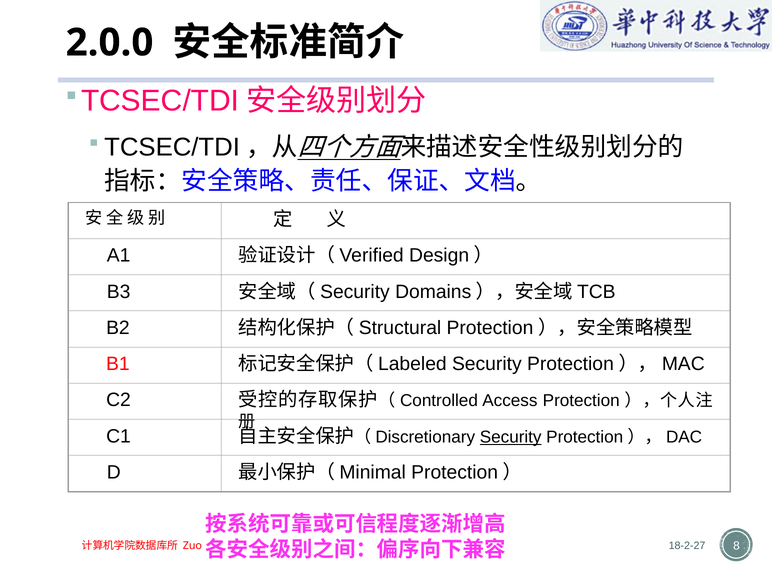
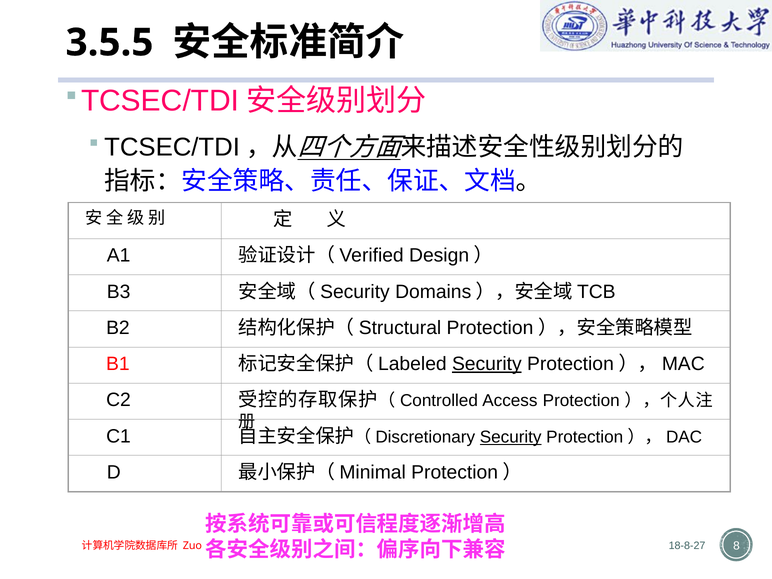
2.0.0: 2.0.0 -> 3.5.5 (110, 43)
Security underline: none -> present (487, 364)
18-2-27: 18-2-27 -> 18-8-27 (687, 546)
